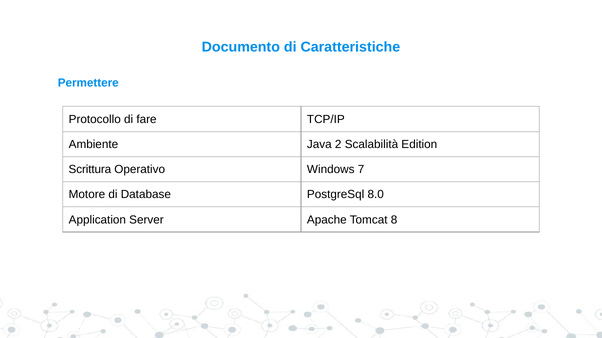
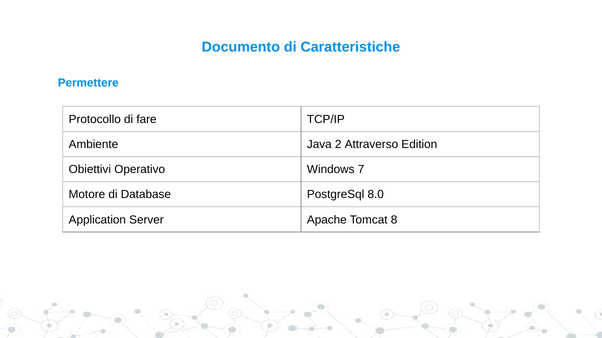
Scalabilità: Scalabilità -> Attraverso (371, 145)
Scrittura: Scrittura -> Obiettivi (90, 170)
